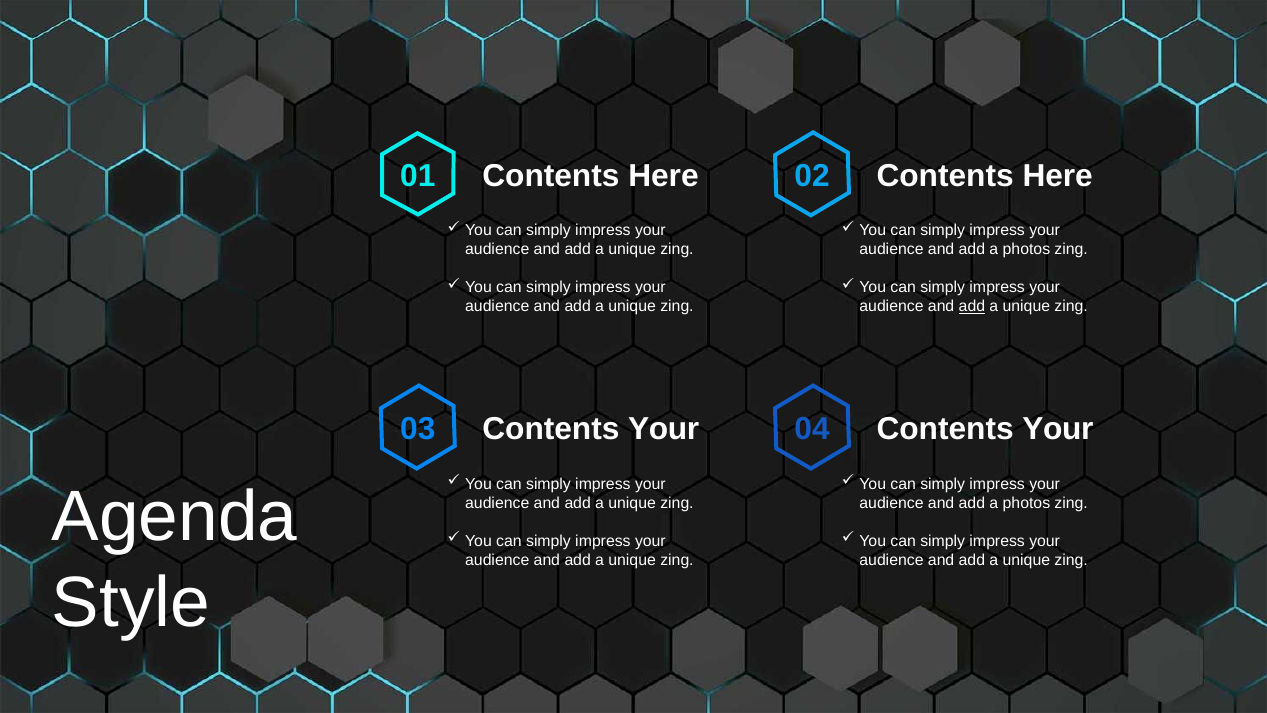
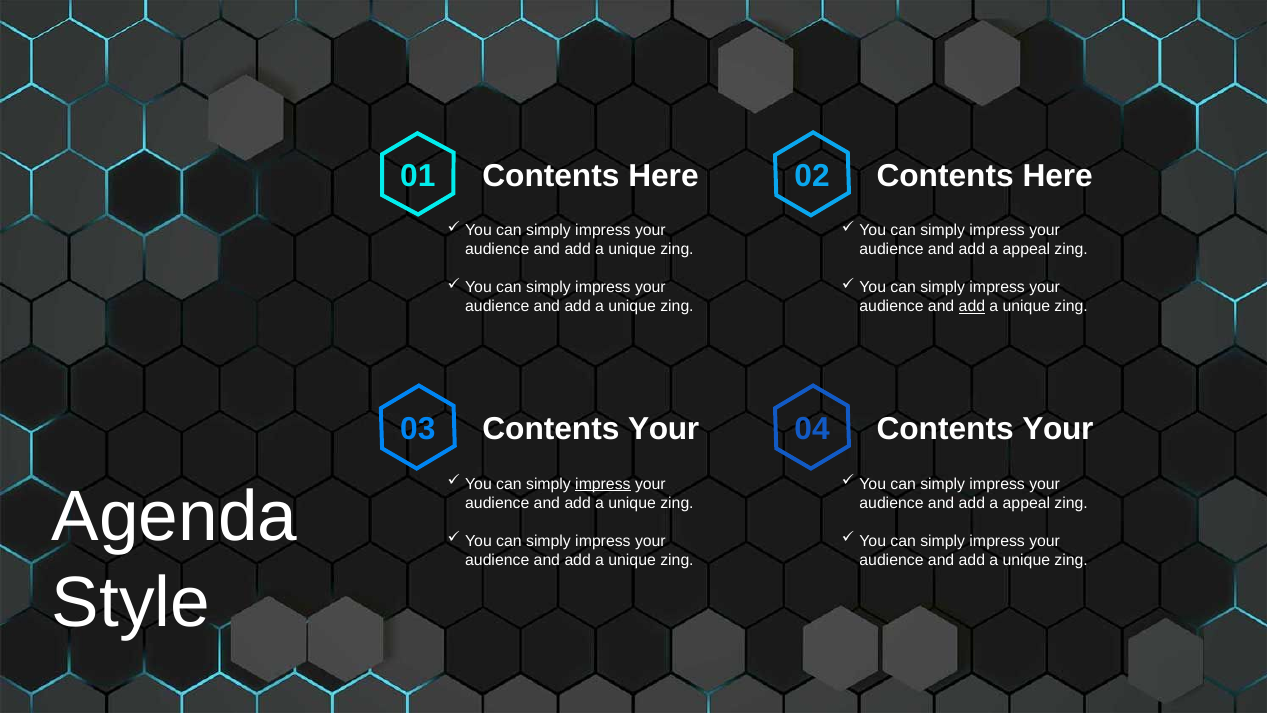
photos: photos -> appeal (1026, 250)
impress underline: none -> present (603, 484)
photos: photos -> appeal (1026, 503)
